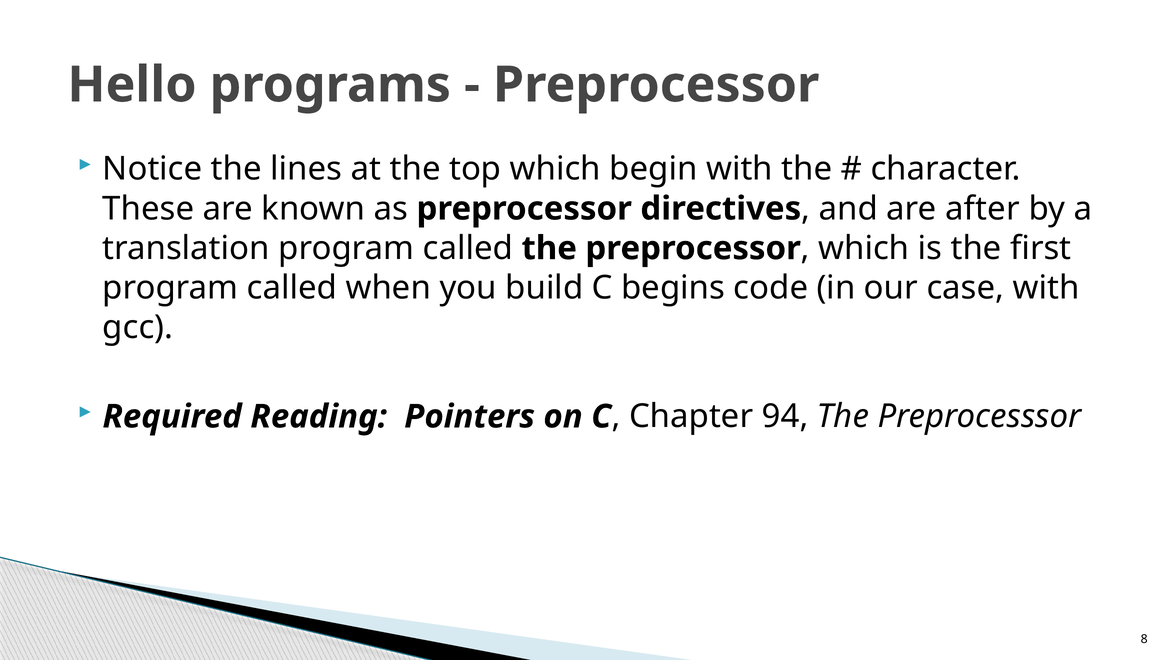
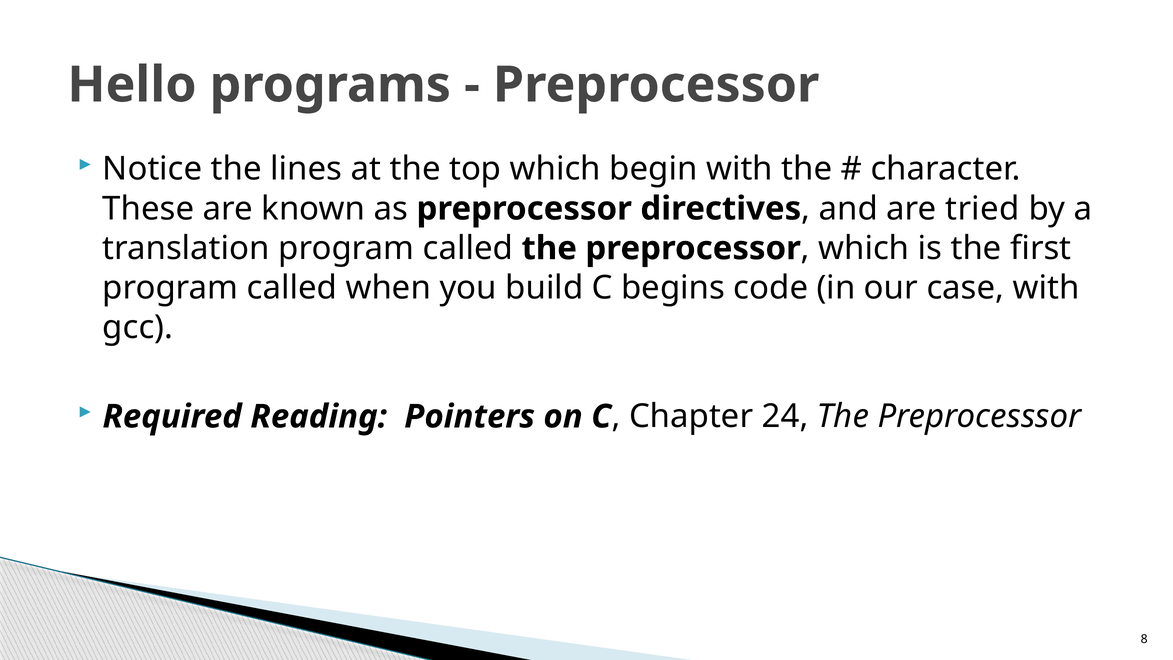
after: after -> tried (982, 209)
94: 94 -> 24 (785, 416)
